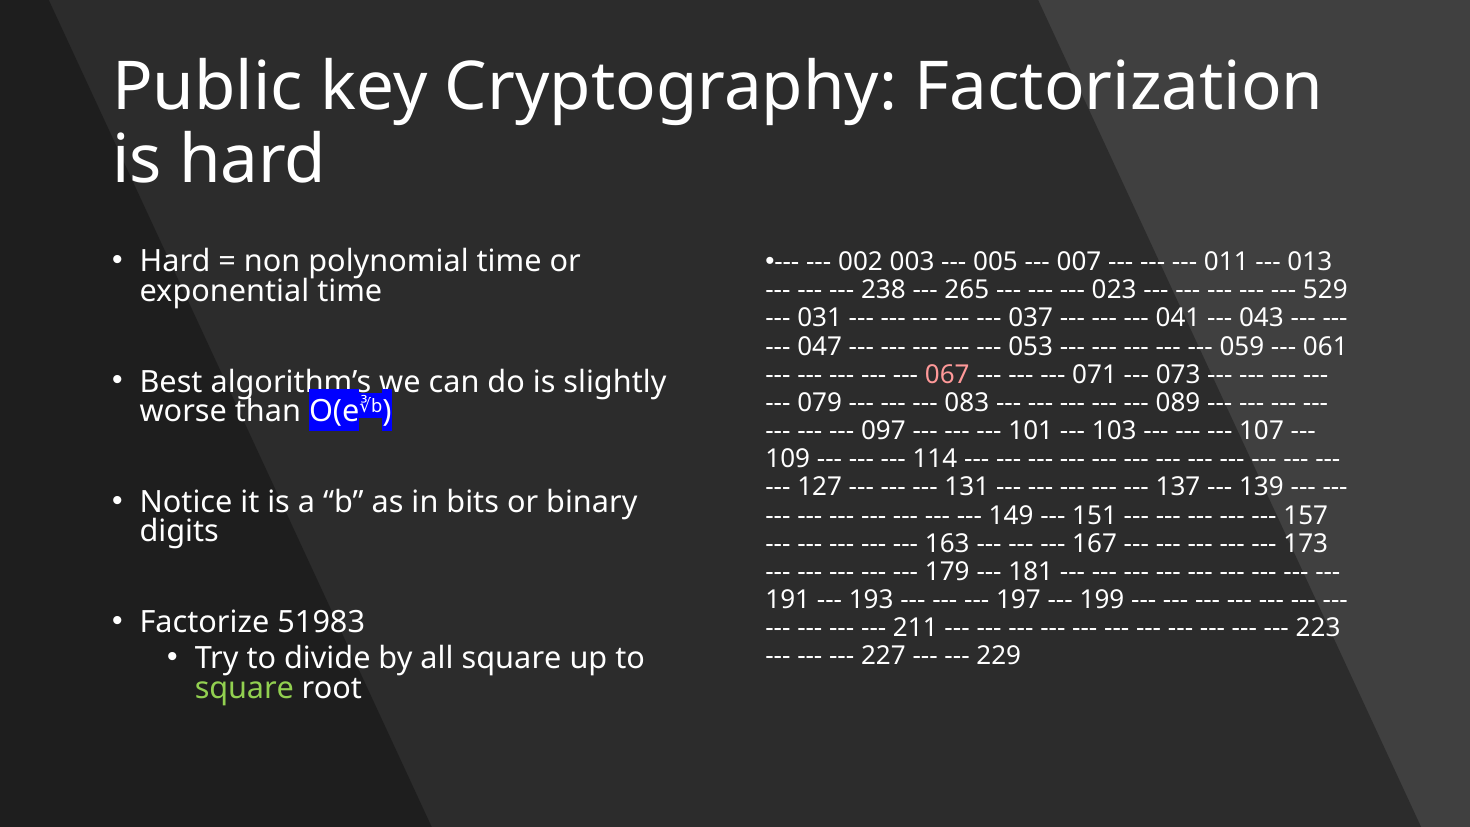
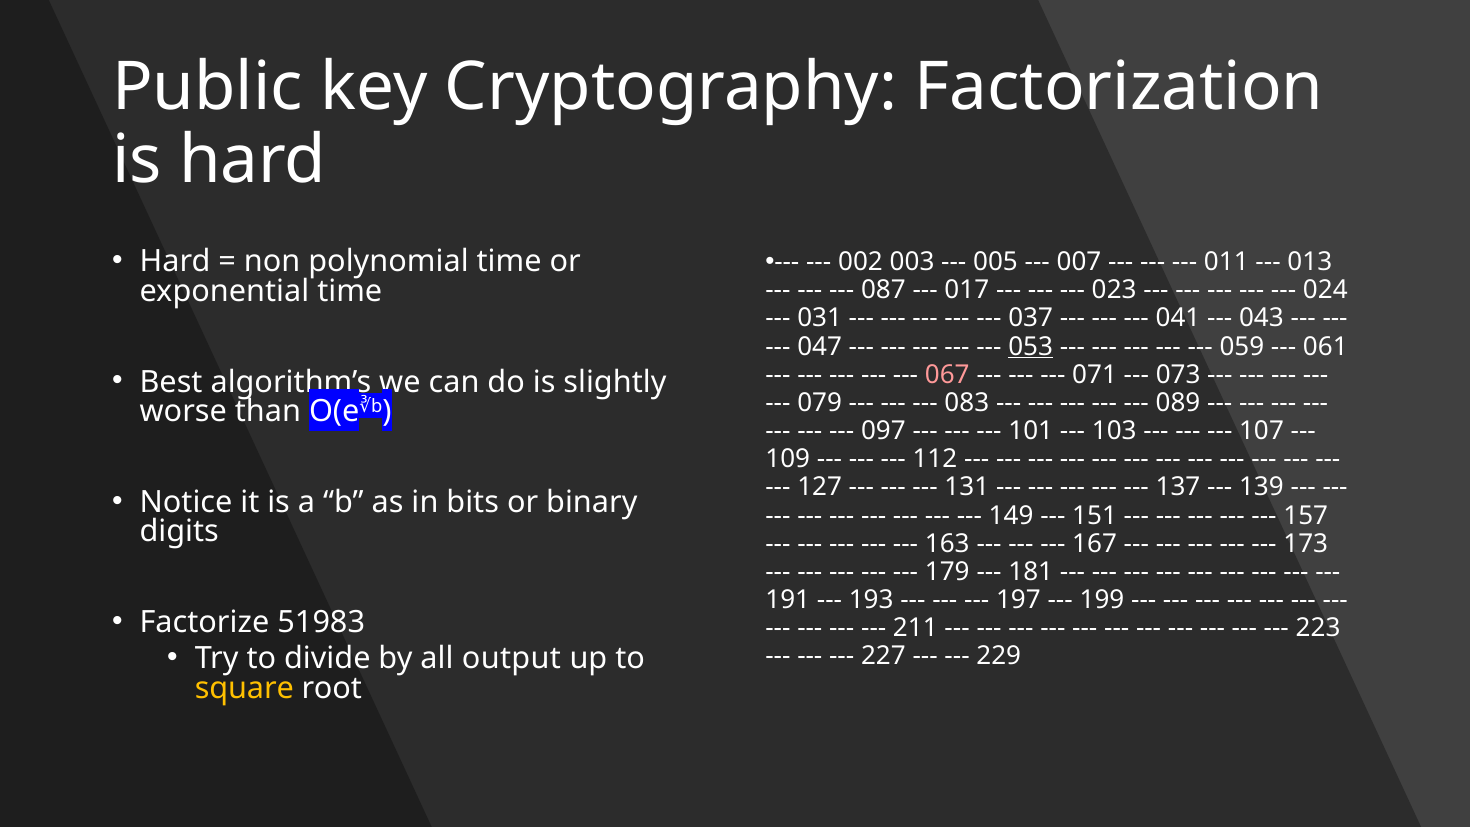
238: 238 -> 087 (883, 290)
265: 265 -> 017 (967, 290)
529: 529 -> 024 (1325, 290)
053 underline: none -> present (1031, 346)
114: 114 -> 112 (935, 459)
all square: square -> output (511, 659)
square colour: light green -> yellow (244, 689)
